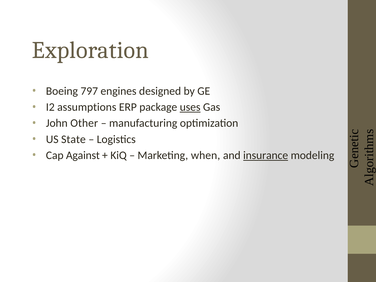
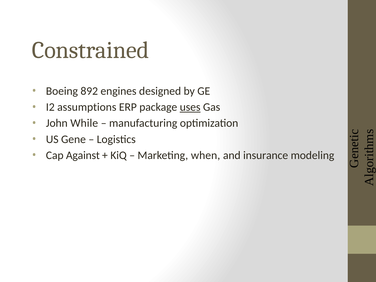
Exploration: Exploration -> Constrained (90, 50)
797: 797 -> 892 (89, 91)
Other: Other -> While (84, 123)
State: State -> Gene (73, 139)
insurance underline: present -> none (266, 155)
